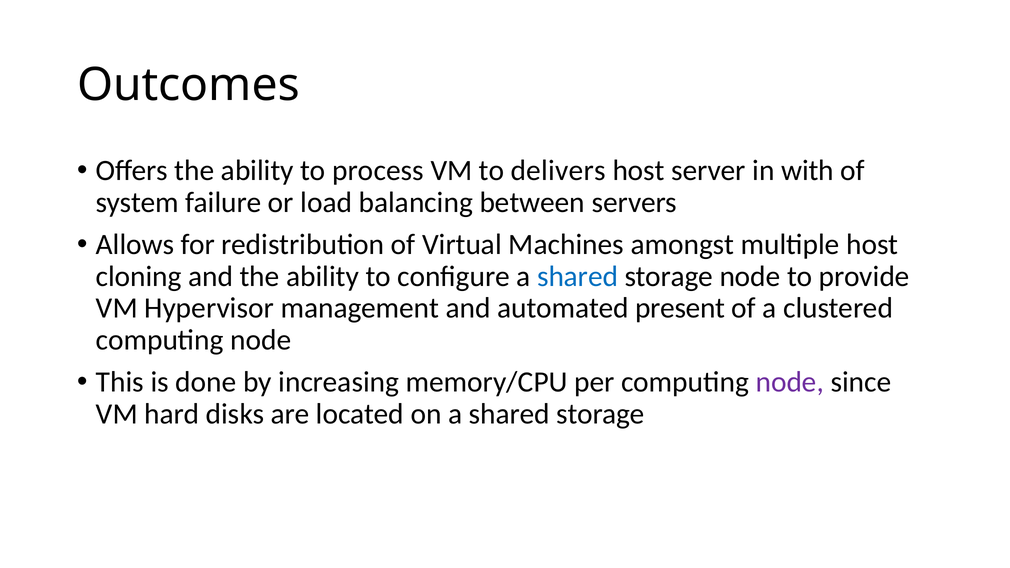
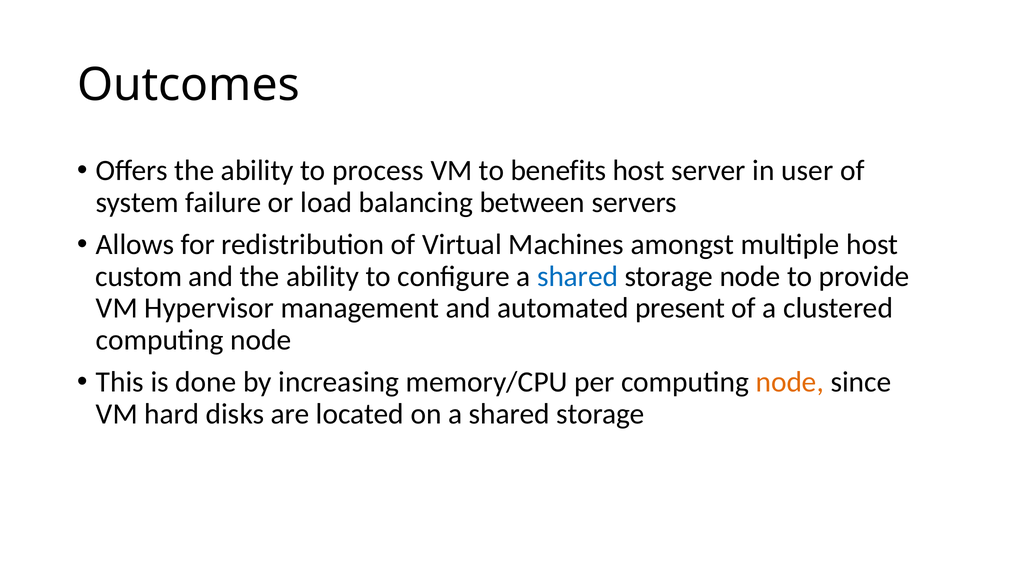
delivers: delivers -> benefits (558, 171)
with: with -> user (807, 171)
cloning: cloning -> custom (139, 277)
node colour: purple -> orange (790, 382)
